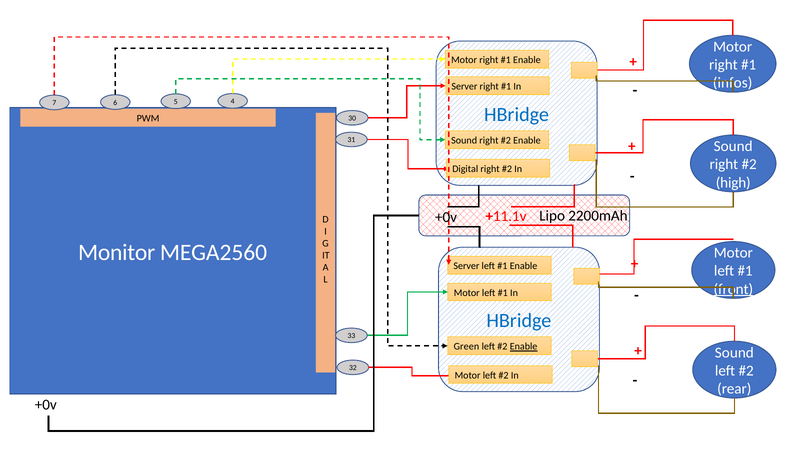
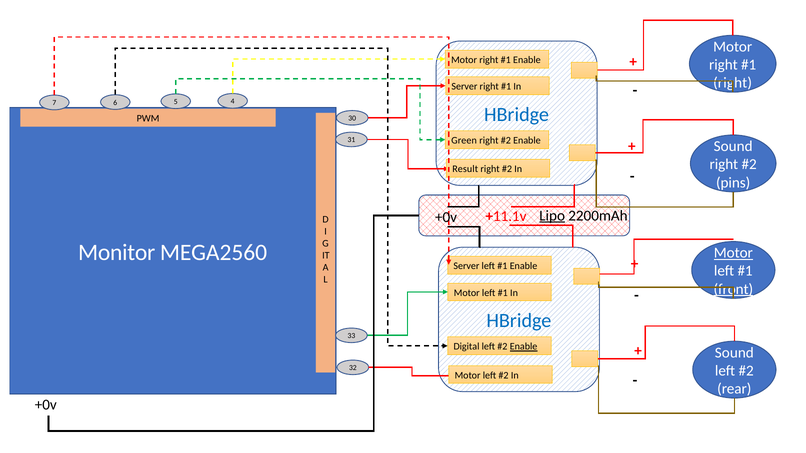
infos: infos -> right (733, 83)
Sound: Sound -> Green (464, 141)
Digital: Digital -> Result (465, 169)
high: high -> pins (733, 183)
Lipo underline: none -> present (552, 216)
Motor underline: none -> present (733, 253)
Green: Green -> Digital (466, 347)
